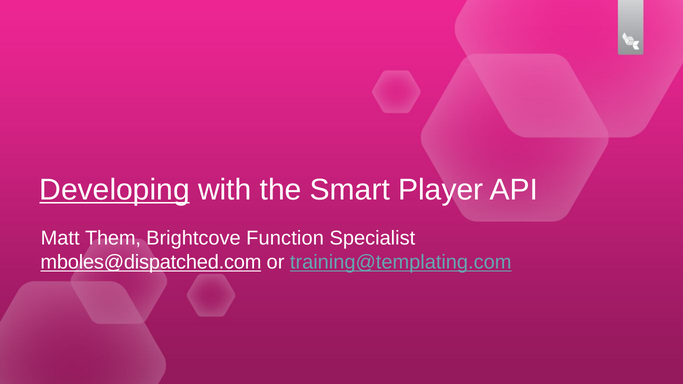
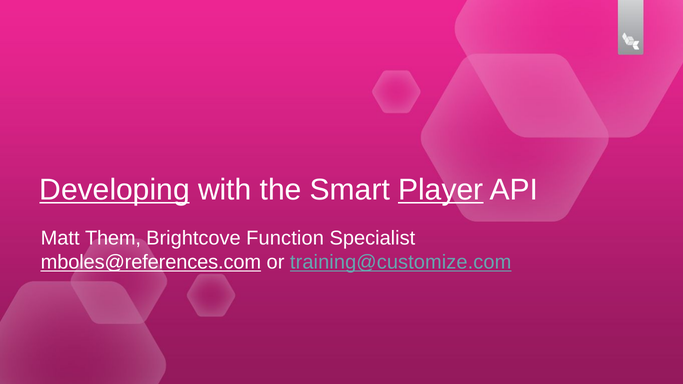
Player underline: none -> present (441, 190)
mboles@dispatched.com: mboles@dispatched.com -> mboles@references.com (151, 262)
training@templating.com: training@templating.com -> training@customize.com (401, 262)
